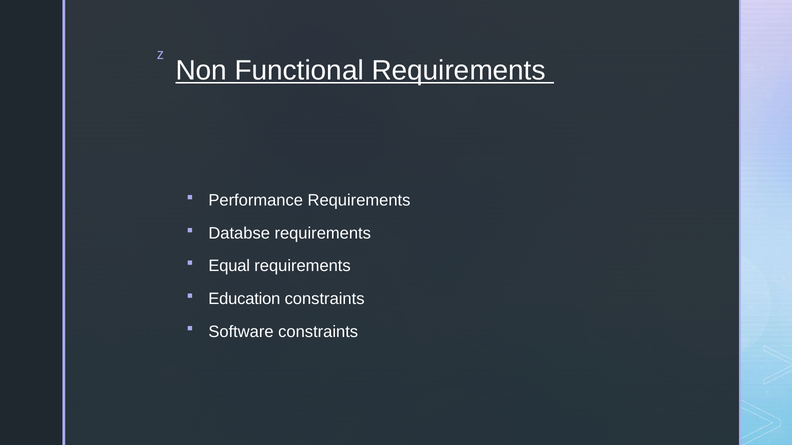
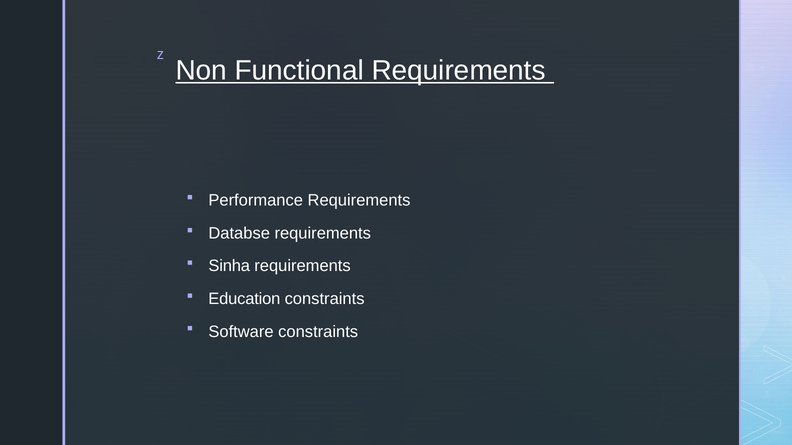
Equal: Equal -> Sinha (229, 266)
